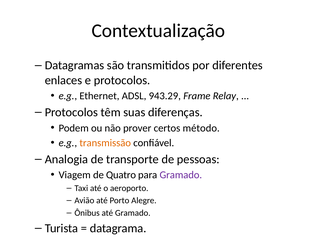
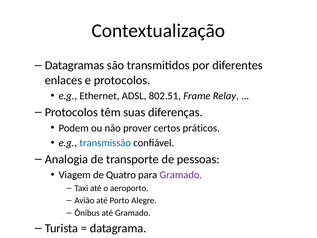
943.29: 943.29 -> 802.51 (165, 96)
método: método -> práticos (201, 128)
transmissão colour: orange -> blue (105, 143)
